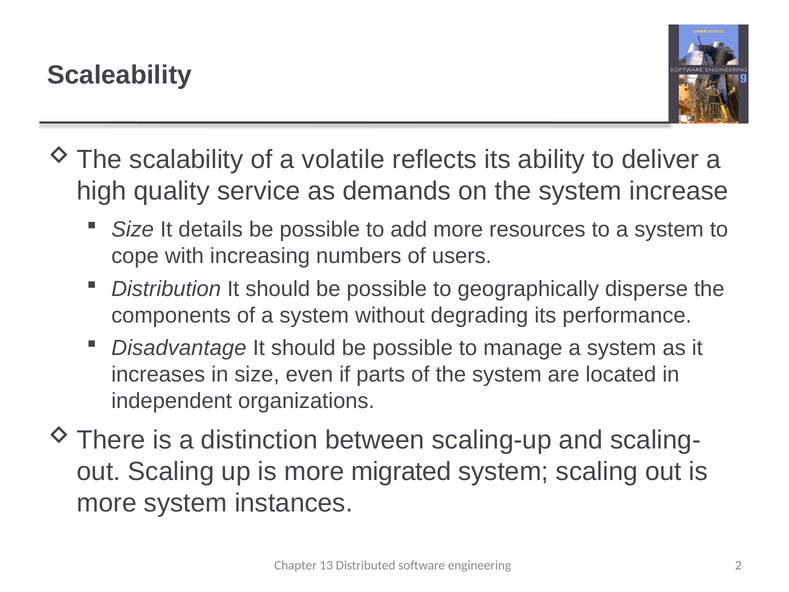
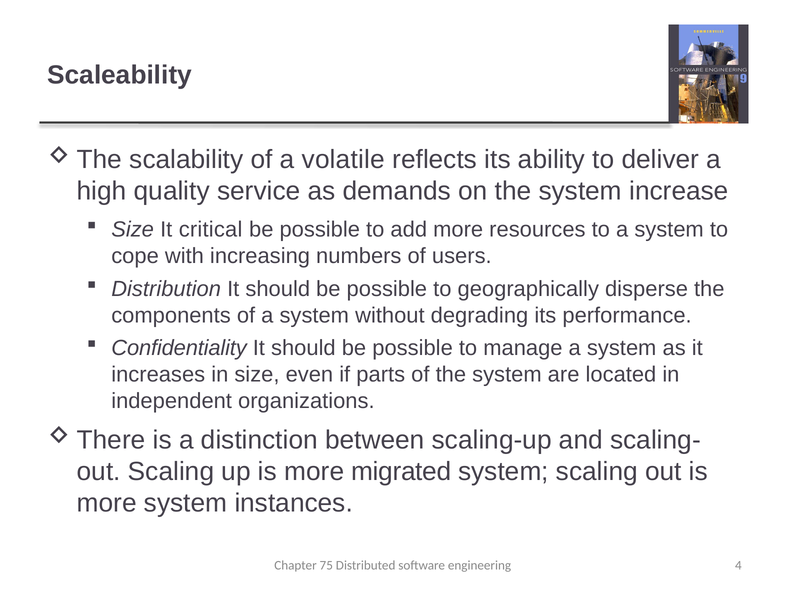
details: details -> critical (211, 230)
Disadvantage: Disadvantage -> Confidentiality (179, 348)
13: 13 -> 75 (326, 565)
2: 2 -> 4 (738, 565)
